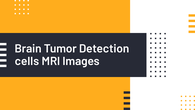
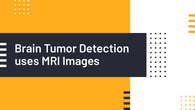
cells: cells -> uses (27, 61)
